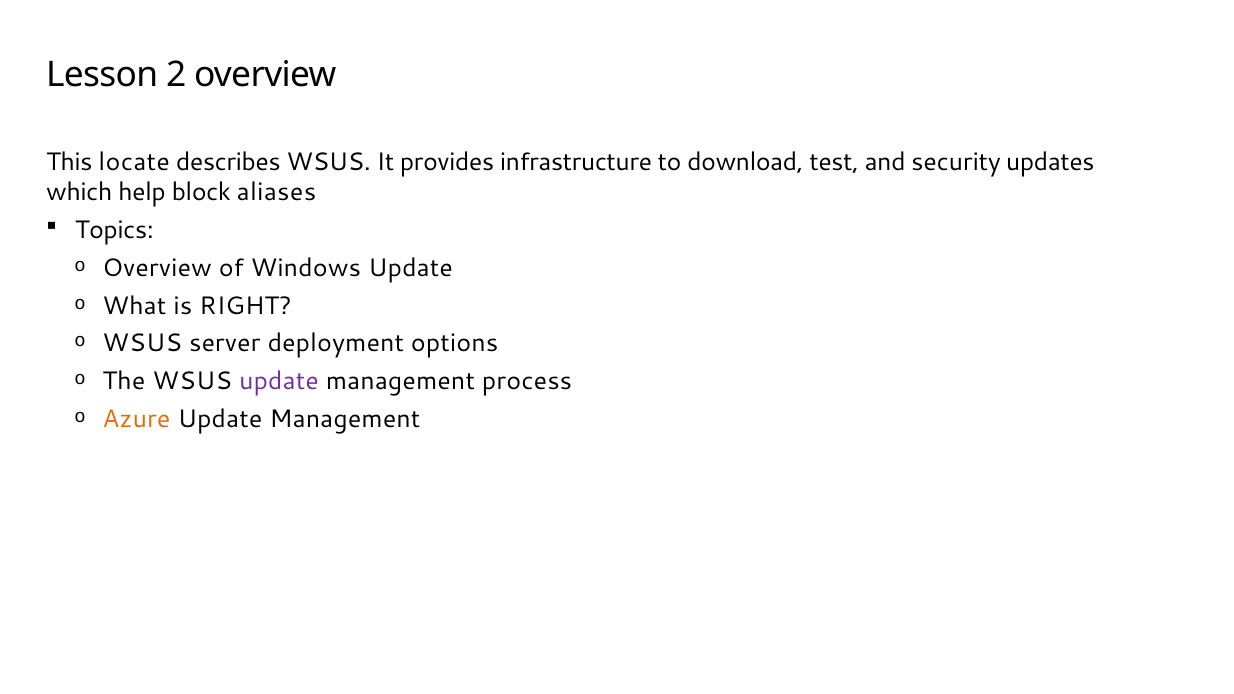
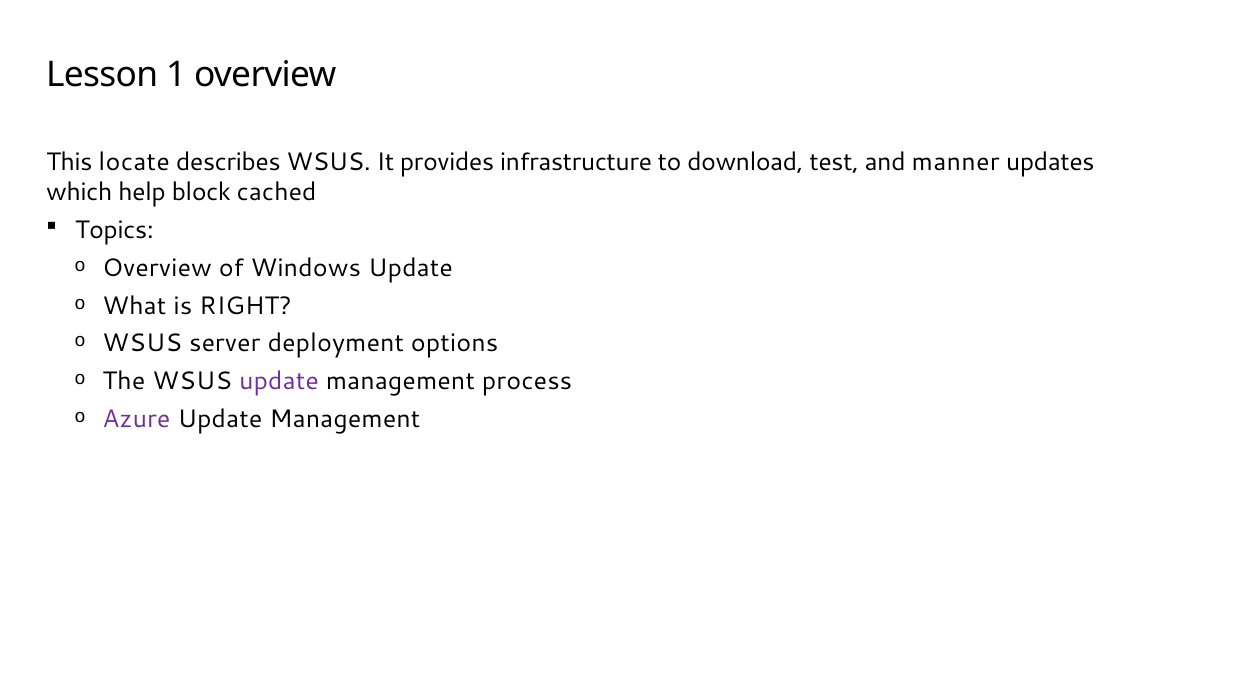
2: 2 -> 1 (176, 75)
security: security -> manner (956, 162)
aliases: aliases -> cached (277, 192)
Azure colour: orange -> purple (136, 419)
